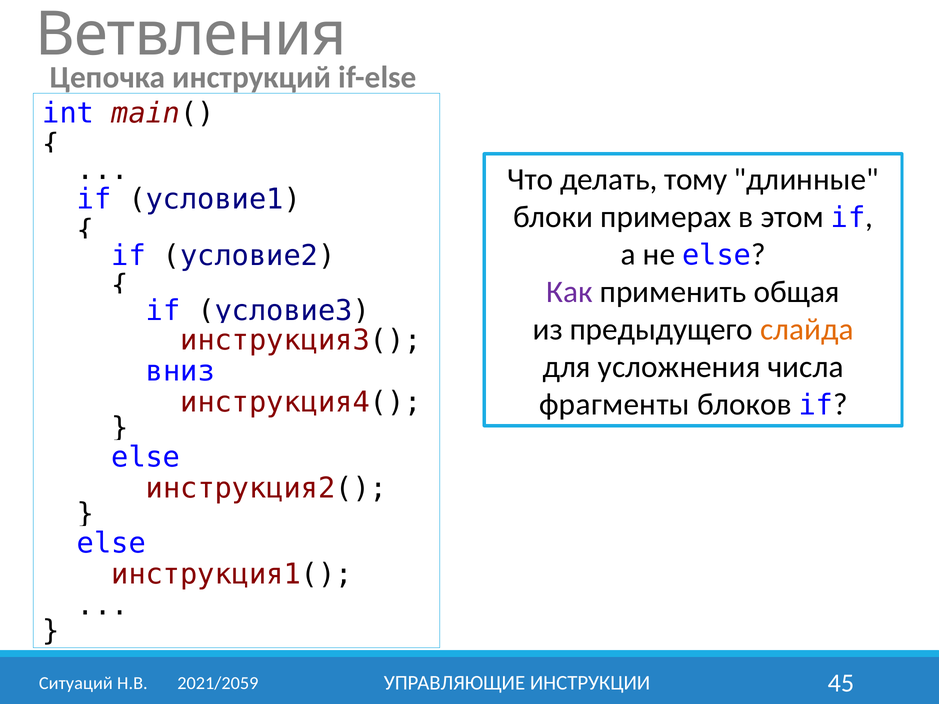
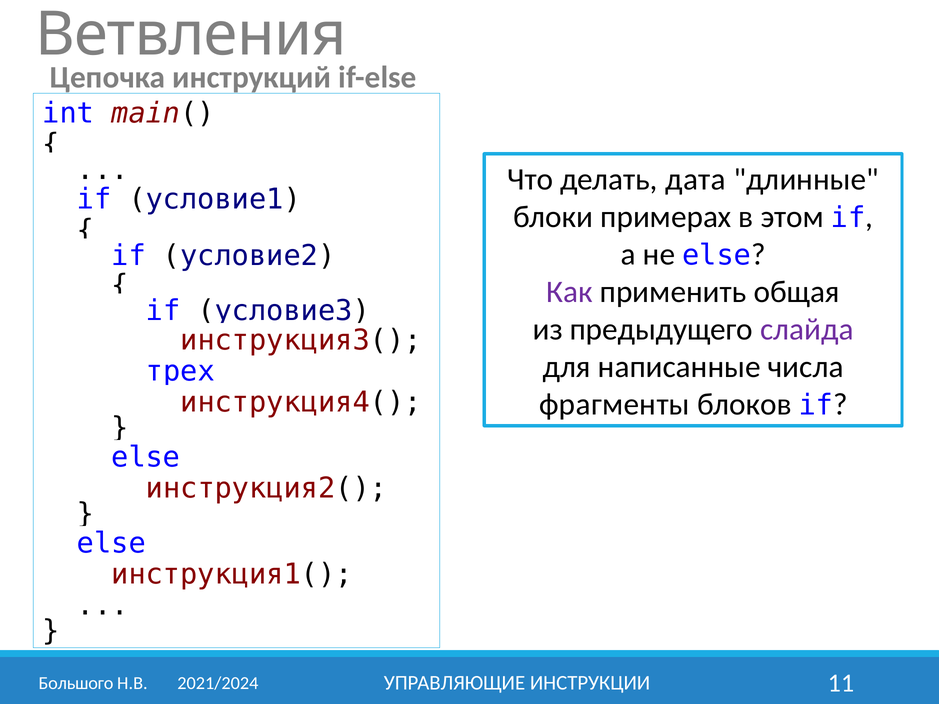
тому: тому -> дата (695, 179)
слайда colour: orange -> purple (807, 330)
усложнения: усложнения -> написанные (679, 367)
вниз: вниз -> трех (180, 371)
45: 45 -> 11 (841, 684)
Ситуаций: Ситуаций -> Большого (76, 683)
2021/2059: 2021/2059 -> 2021/2024 (218, 683)
